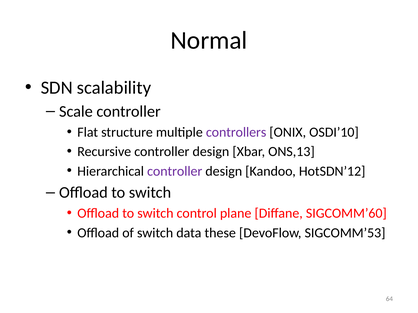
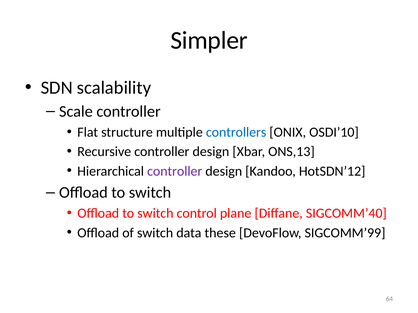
Normal: Normal -> Simpler (209, 40)
controllers colour: purple -> blue (236, 132)
SIGCOMM’60: SIGCOMM’60 -> SIGCOMM’40 (346, 214)
SIGCOMM’53: SIGCOMM’53 -> SIGCOMM’99 (345, 233)
